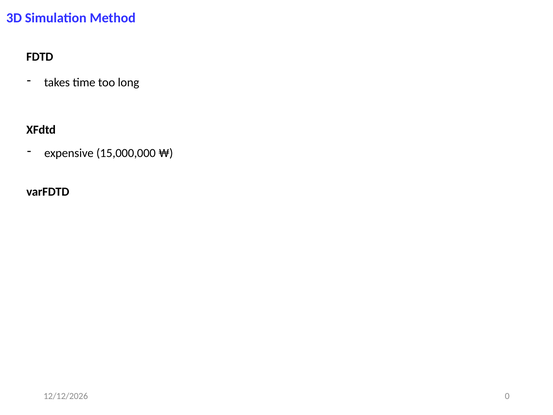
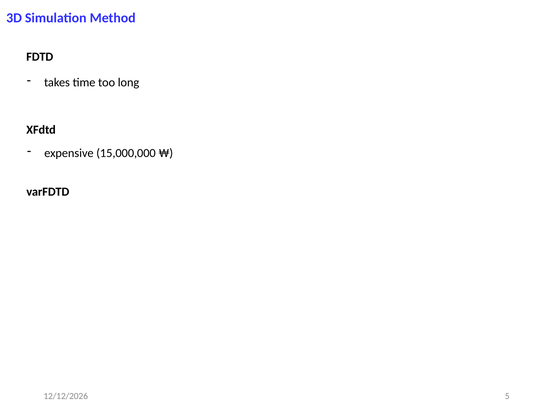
0: 0 -> 5 (507, 396)
